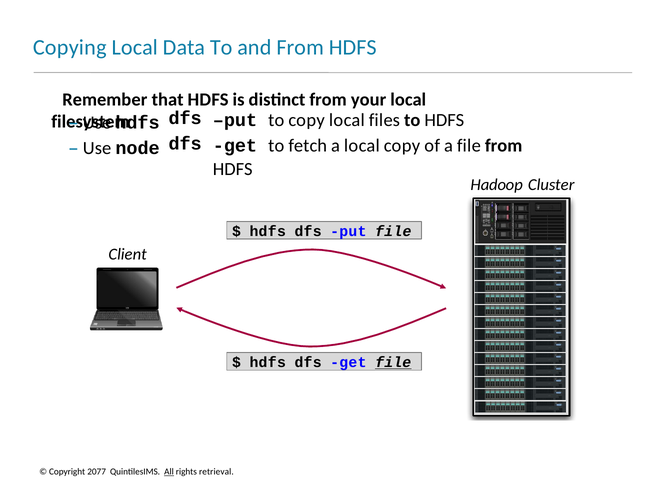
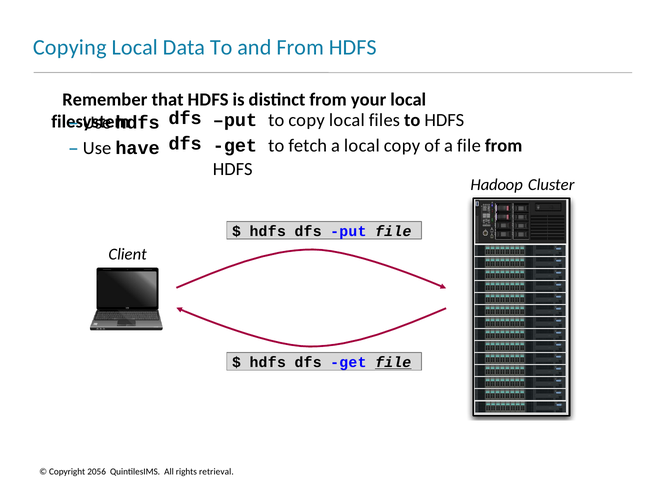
node: node -> have (138, 148)
2077: 2077 -> 2056 (97, 472)
All underline: present -> none (169, 472)
